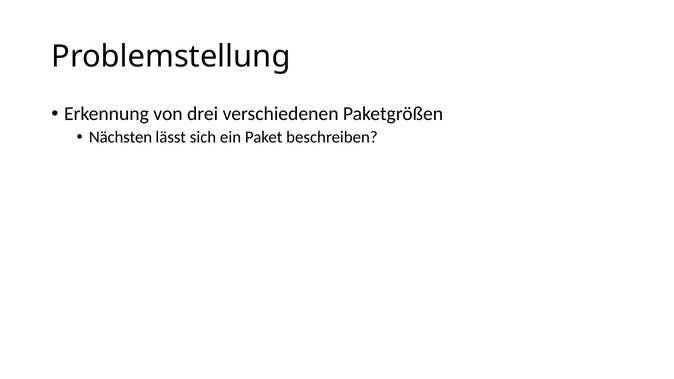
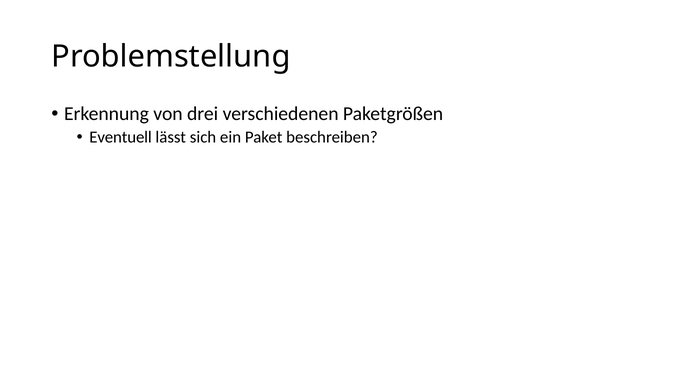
Nächsten: Nächsten -> Eventuell (121, 137)
